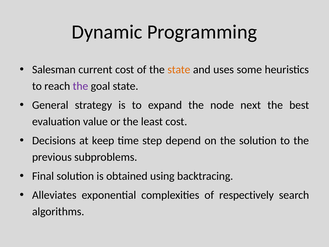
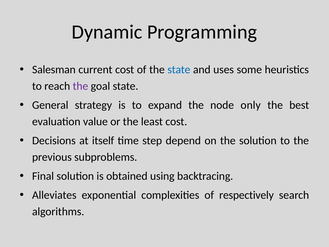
state colour: orange -> blue (179, 70)
next: next -> only (251, 105)
keep: keep -> itself (103, 140)
